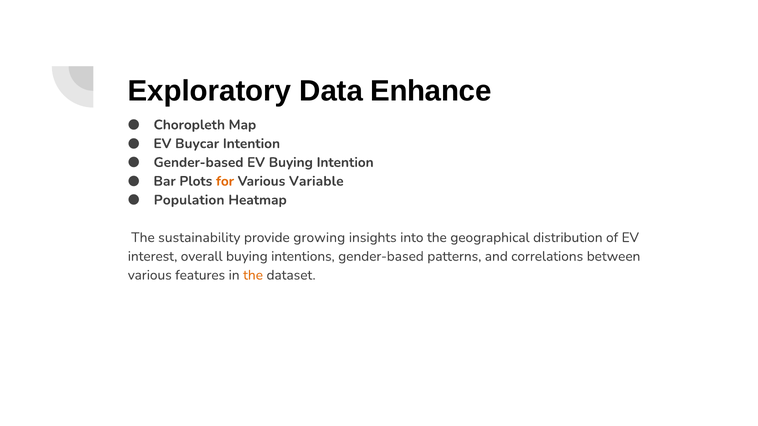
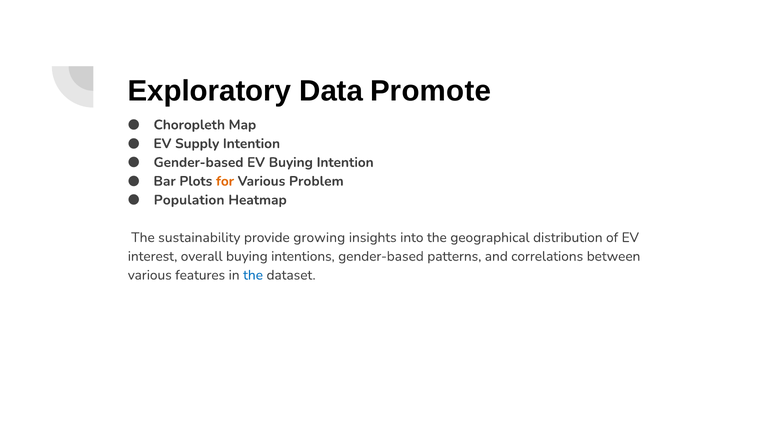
Enhance: Enhance -> Promote (431, 91)
Buycar: Buycar -> Supply (197, 144)
Variable: Variable -> Problem (316, 181)
the colour: orange -> blue (253, 275)
